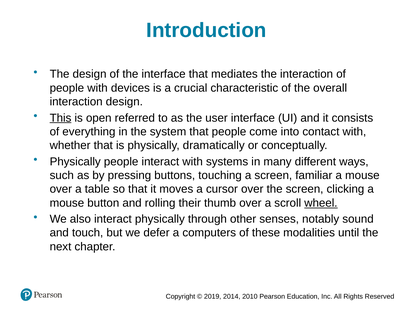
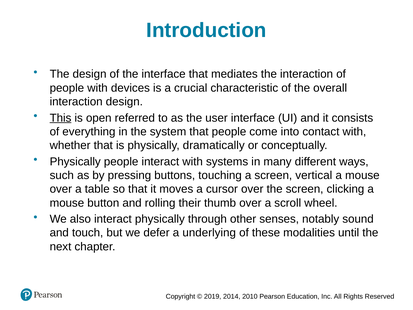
familiar: familiar -> vertical (314, 175)
wheel underline: present -> none (321, 203)
computers: computers -> underlying (209, 233)
